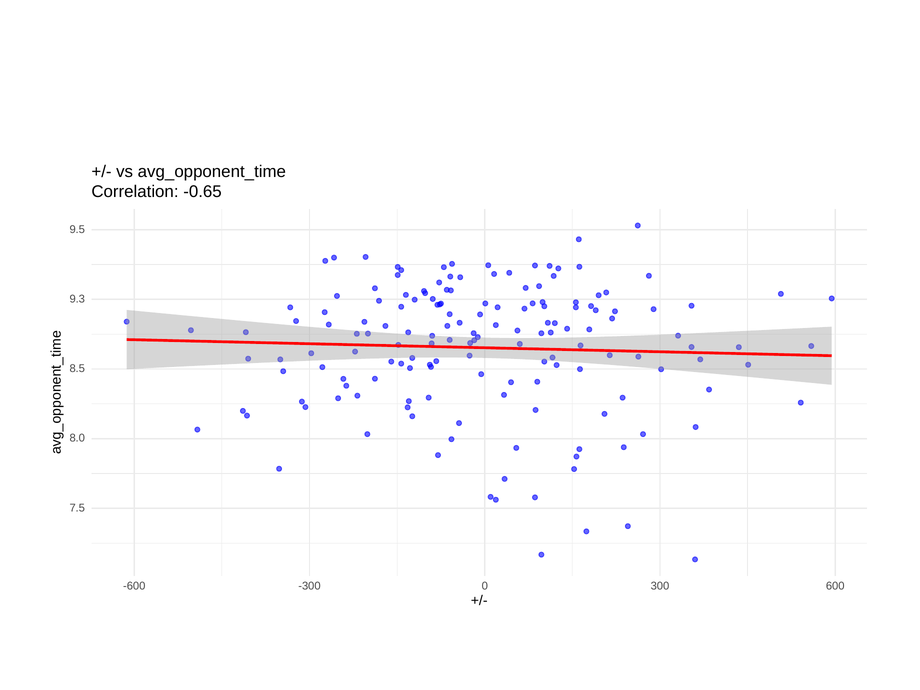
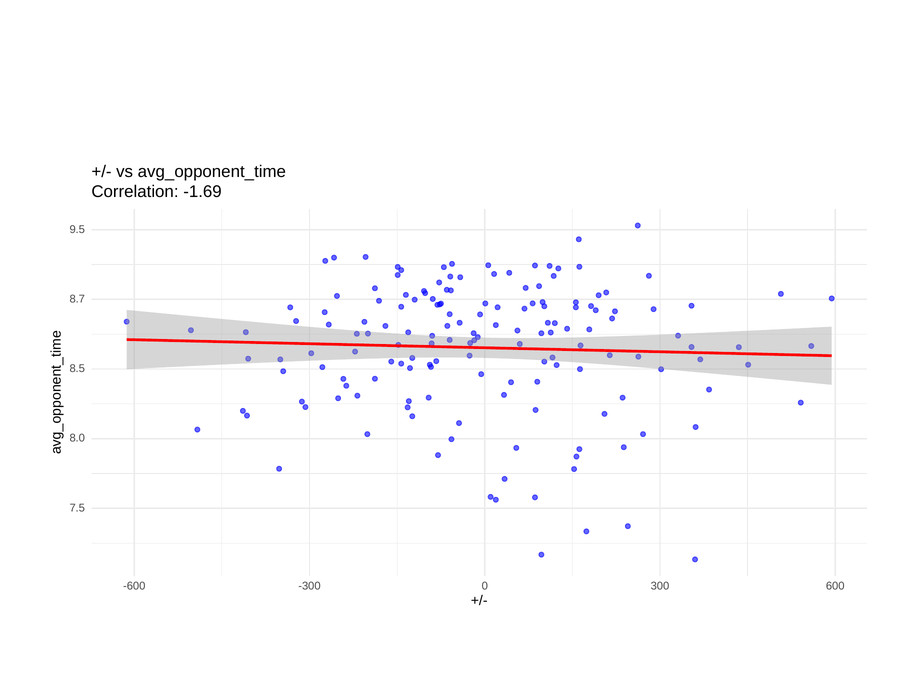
-0.65: -0.65 -> -1.69 (202, 192)
9.3: 9.3 -> 8.7 (77, 299)
